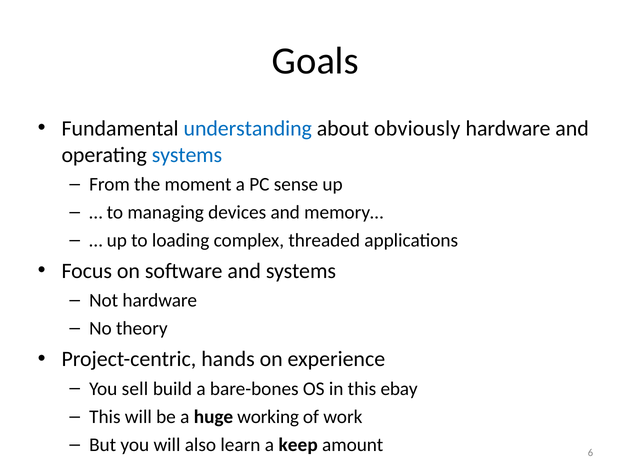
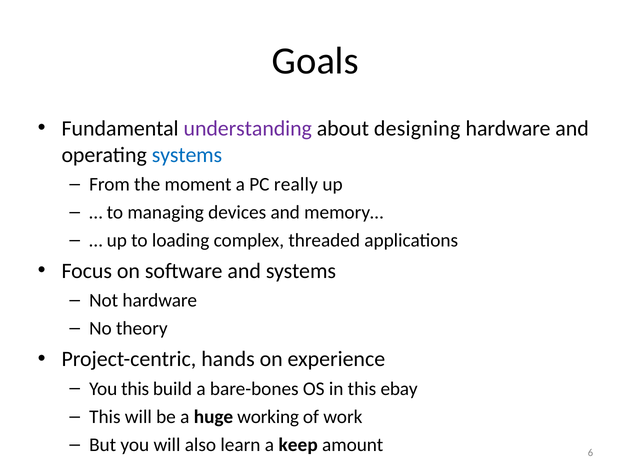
understanding colour: blue -> purple (248, 128)
obviously: obviously -> designing (417, 128)
sense: sense -> really (296, 184)
You sell: sell -> this (135, 388)
